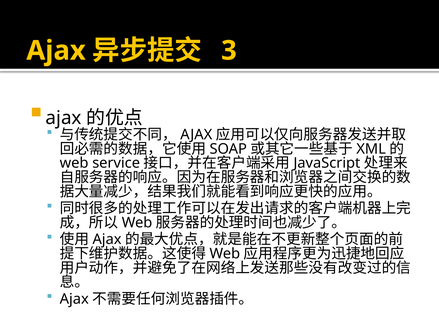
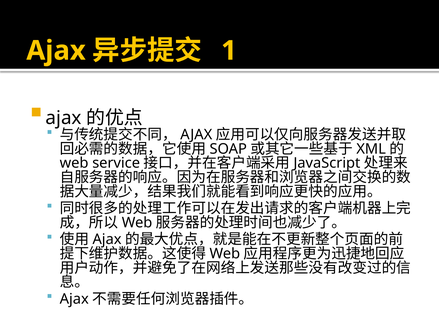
3: 3 -> 1 (229, 51)
